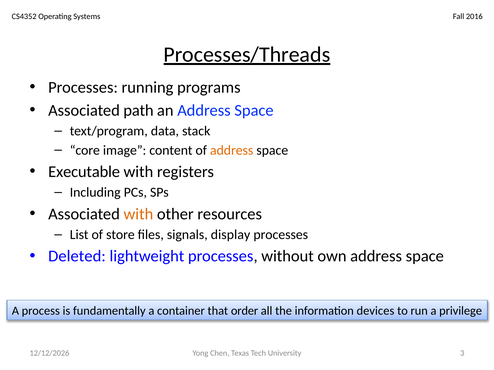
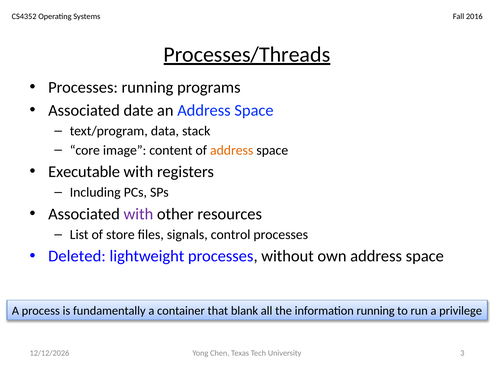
path: path -> date (138, 110)
with colour: orange -> purple (138, 214)
display: display -> control (231, 235)
order: order -> blank (245, 311)
information devices: devices -> running (376, 311)
